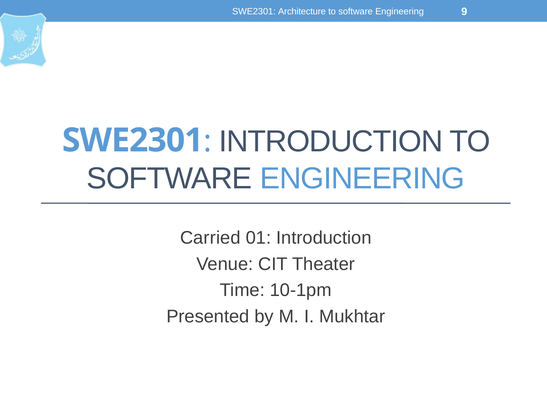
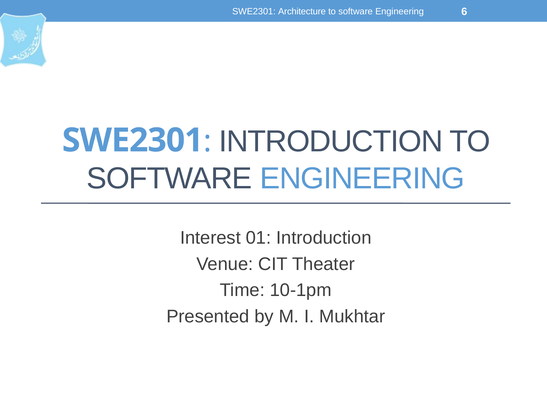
9: 9 -> 6 (464, 12)
Carried: Carried -> Interest (210, 238)
